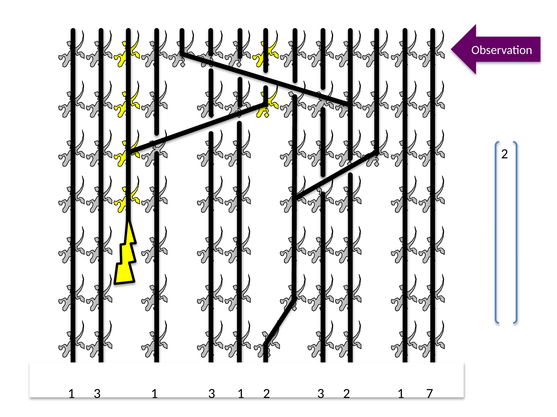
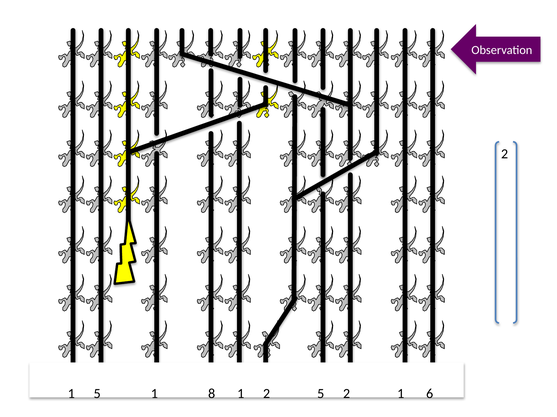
3: 3 -> 5 (97, 394)
3: 3 -> 8 (212, 394)
2 3: 3 -> 5 (321, 394)
7: 7 -> 6 (430, 394)
